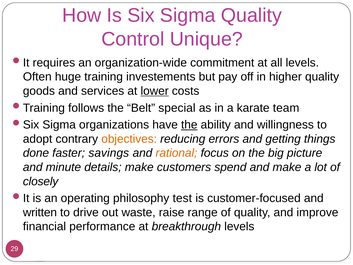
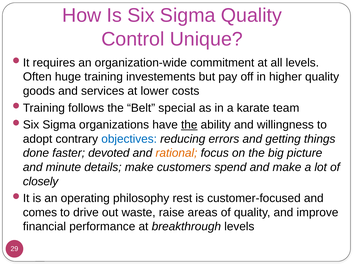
lower underline: present -> none (155, 91)
objectives colour: orange -> blue (129, 139)
savings: savings -> devoted (109, 153)
test: test -> rest (182, 198)
written: written -> comes (40, 212)
range: range -> areas (203, 212)
